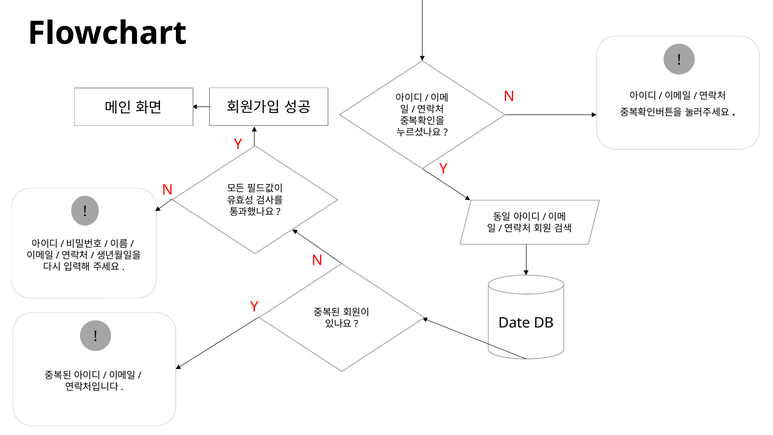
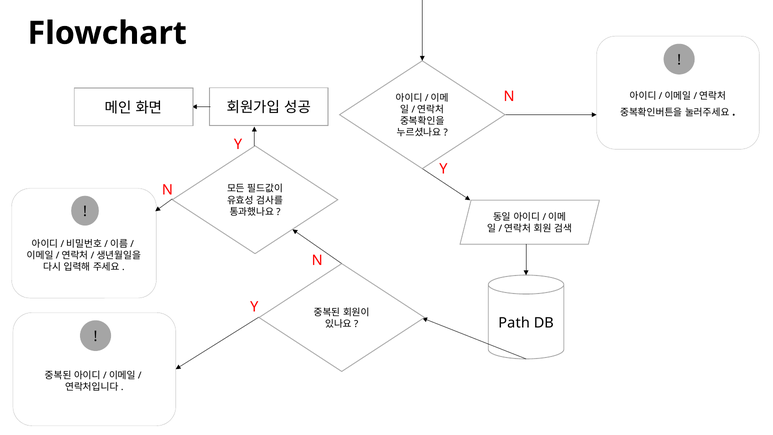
Date: Date -> Path (514, 323)
